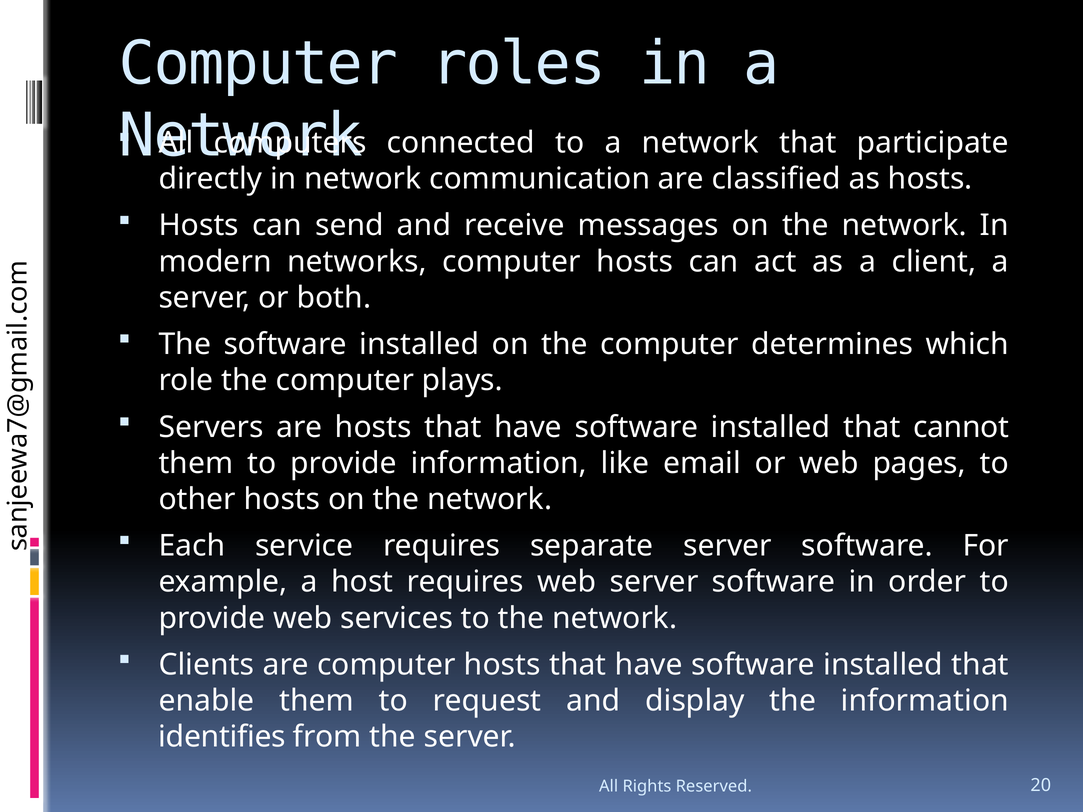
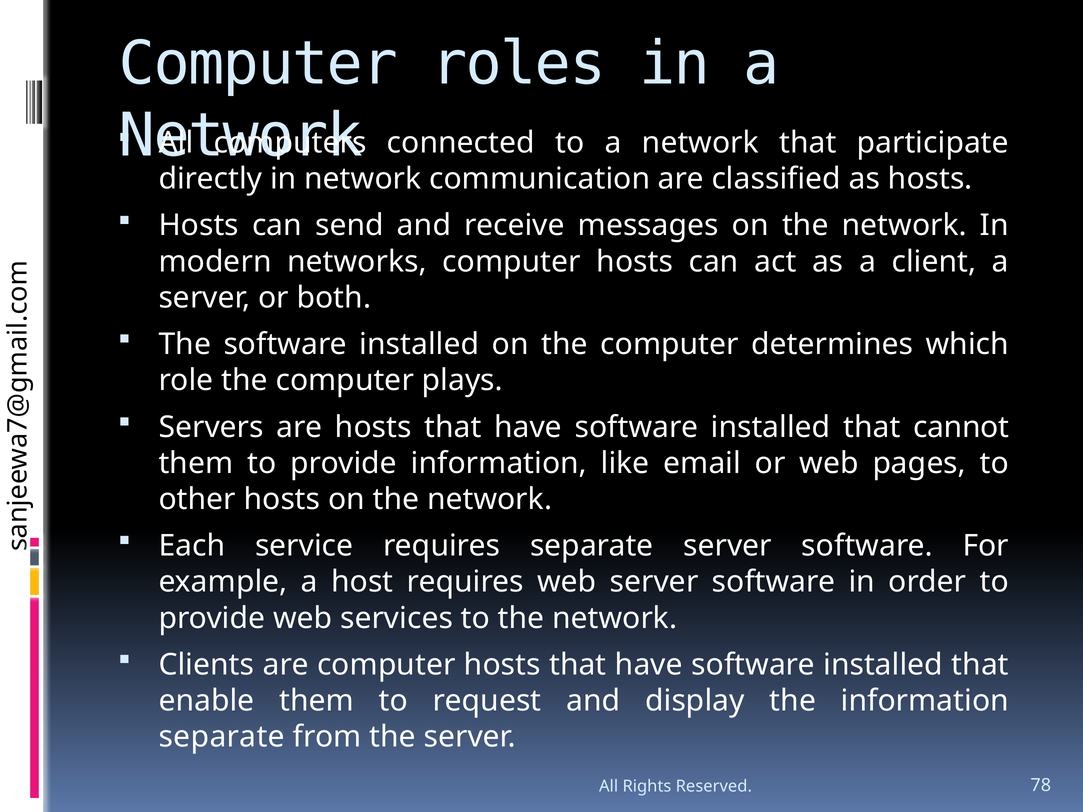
identifies: identifies -> separate (222, 737)
20: 20 -> 78 (1041, 785)
